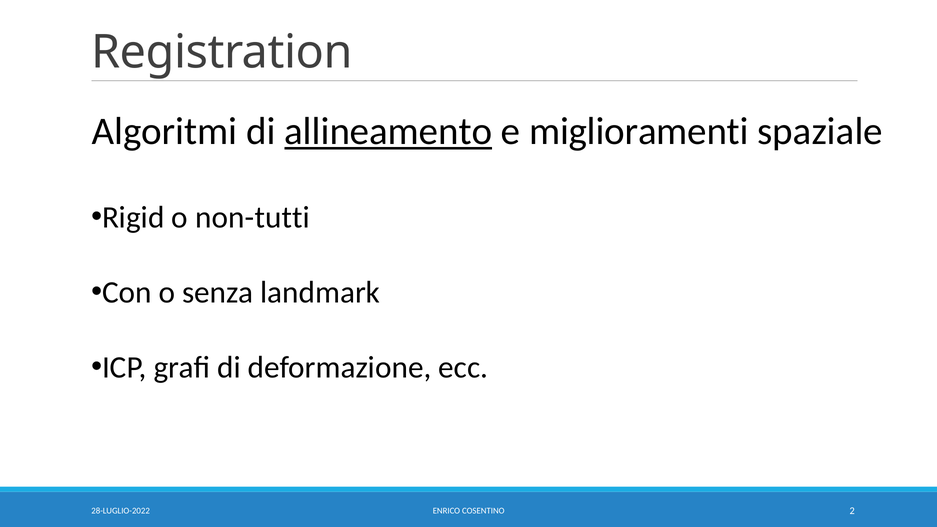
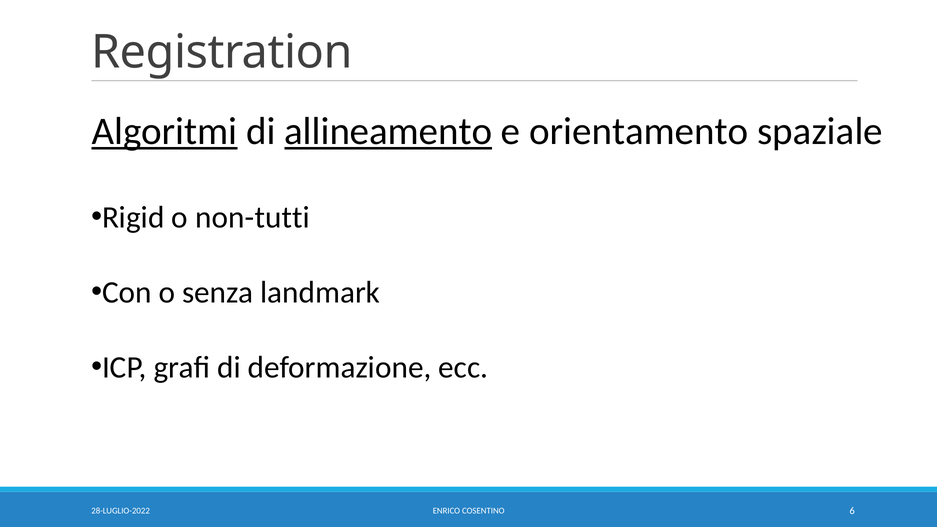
Algoritmi underline: none -> present (164, 132)
miglioramenti: miglioramenti -> orientamento (639, 132)
2: 2 -> 6 (852, 511)
